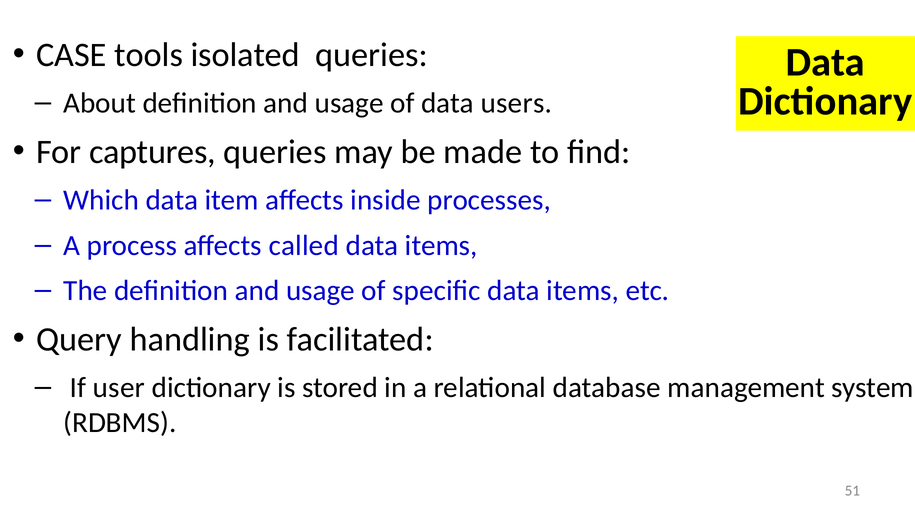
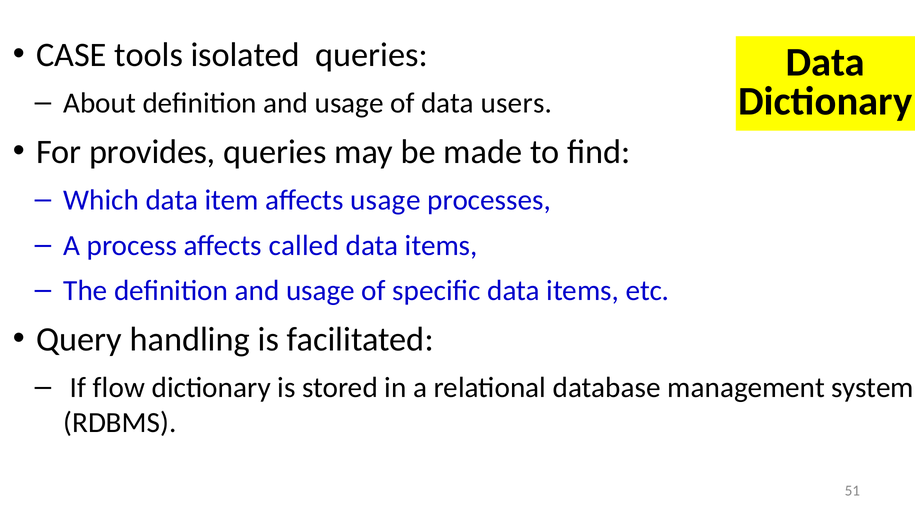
captures: captures -> provides (152, 152)
affects inside: inside -> usage (385, 200)
user: user -> flow (119, 388)
